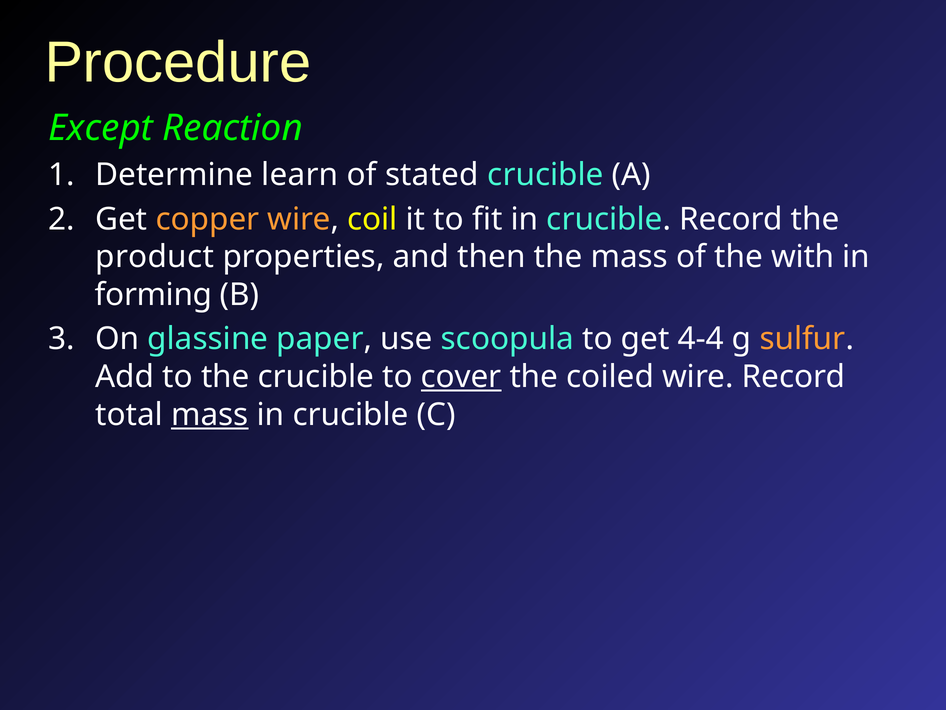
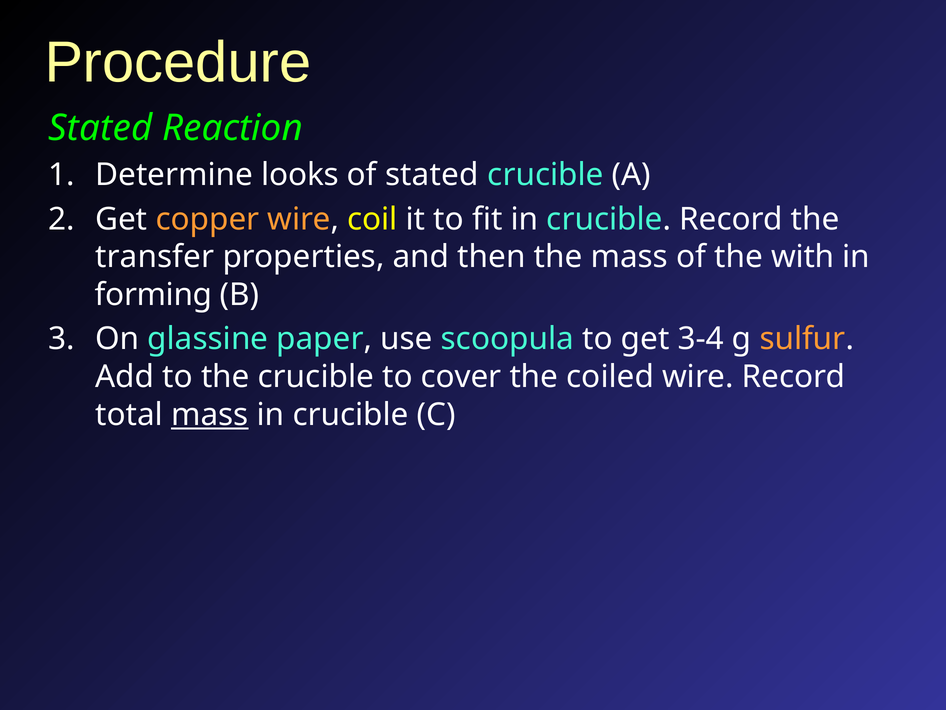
Except: Except -> Stated (100, 128)
learn: learn -> looks (300, 175)
product: product -> transfer (155, 257)
4-4: 4-4 -> 3-4 (701, 339)
cover underline: present -> none (461, 377)
